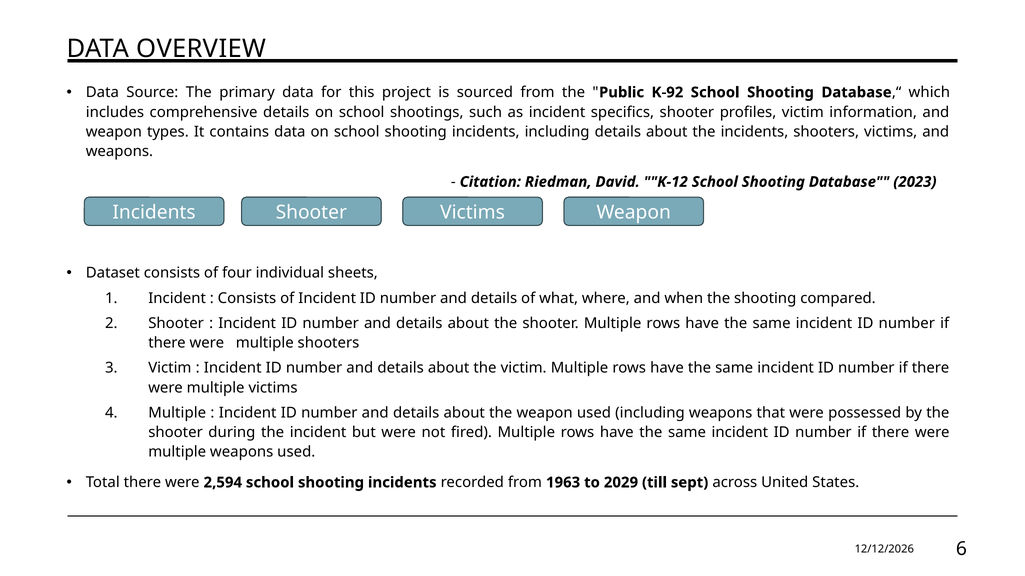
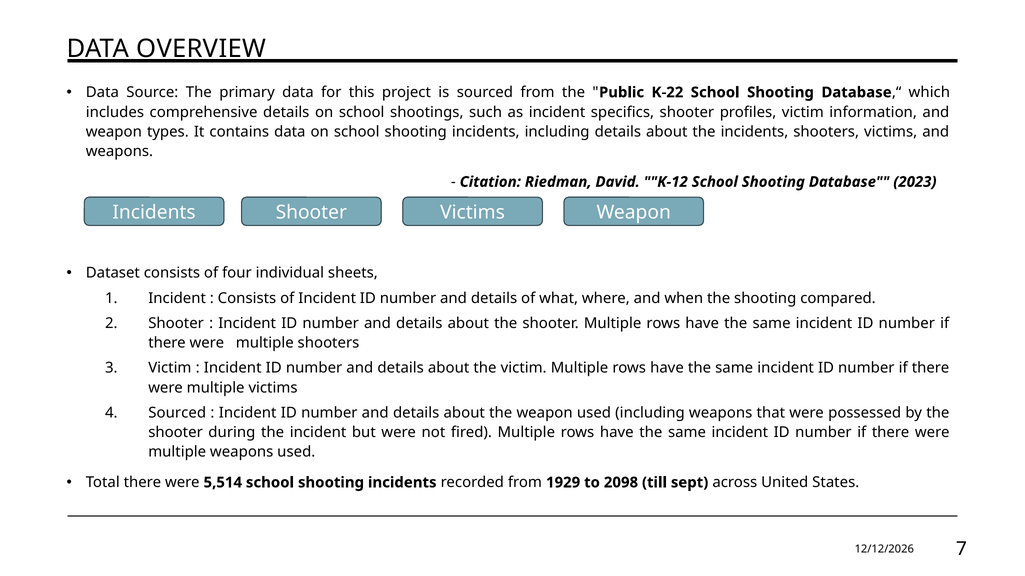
K-92: K-92 -> K-22 (667, 92)
Multiple: Multiple -> Sourced (177, 413)
2,594: 2,594 -> 5,514 (223, 483)
1963: 1963 -> 1929 (563, 483)
2029: 2029 -> 2098 (621, 483)
6: 6 -> 7 (961, 550)
